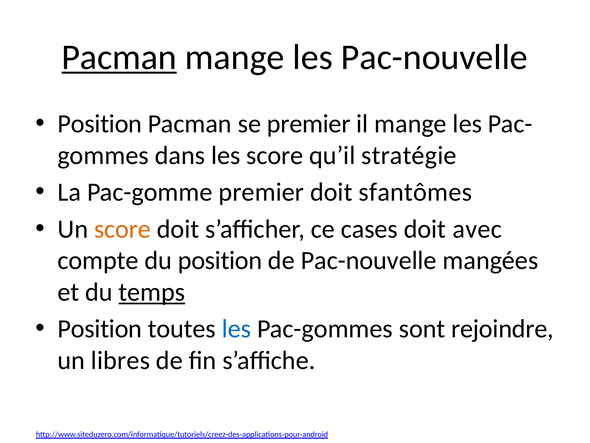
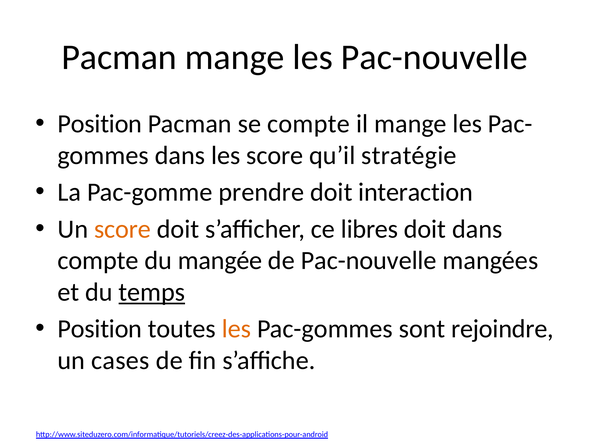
Pacman underline: present -> none (119, 57)
se premier: premier -> compte (308, 124)
Pac-gomme premier: premier -> prendre (261, 192)
sfantômes: sfantômes -> interaction (416, 192)
cases: cases -> libres (369, 229)
doit avec: avec -> dans (477, 229)
du position: position -> mangée (220, 260)
les colour: blue -> orange (236, 329)
libres: libres -> cases (120, 360)
